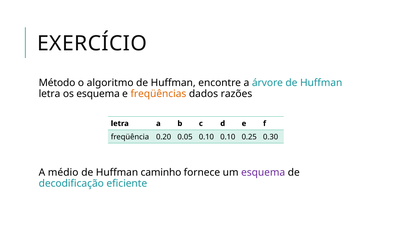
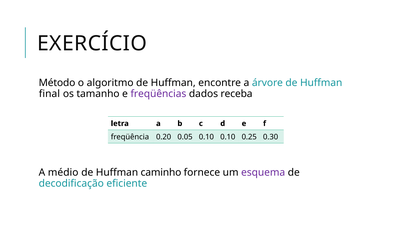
letra: letra -> final (49, 94)
os esquema: esquema -> tamanho (98, 94)
freqüências colour: orange -> purple (158, 94)
razões: razões -> receba (237, 94)
